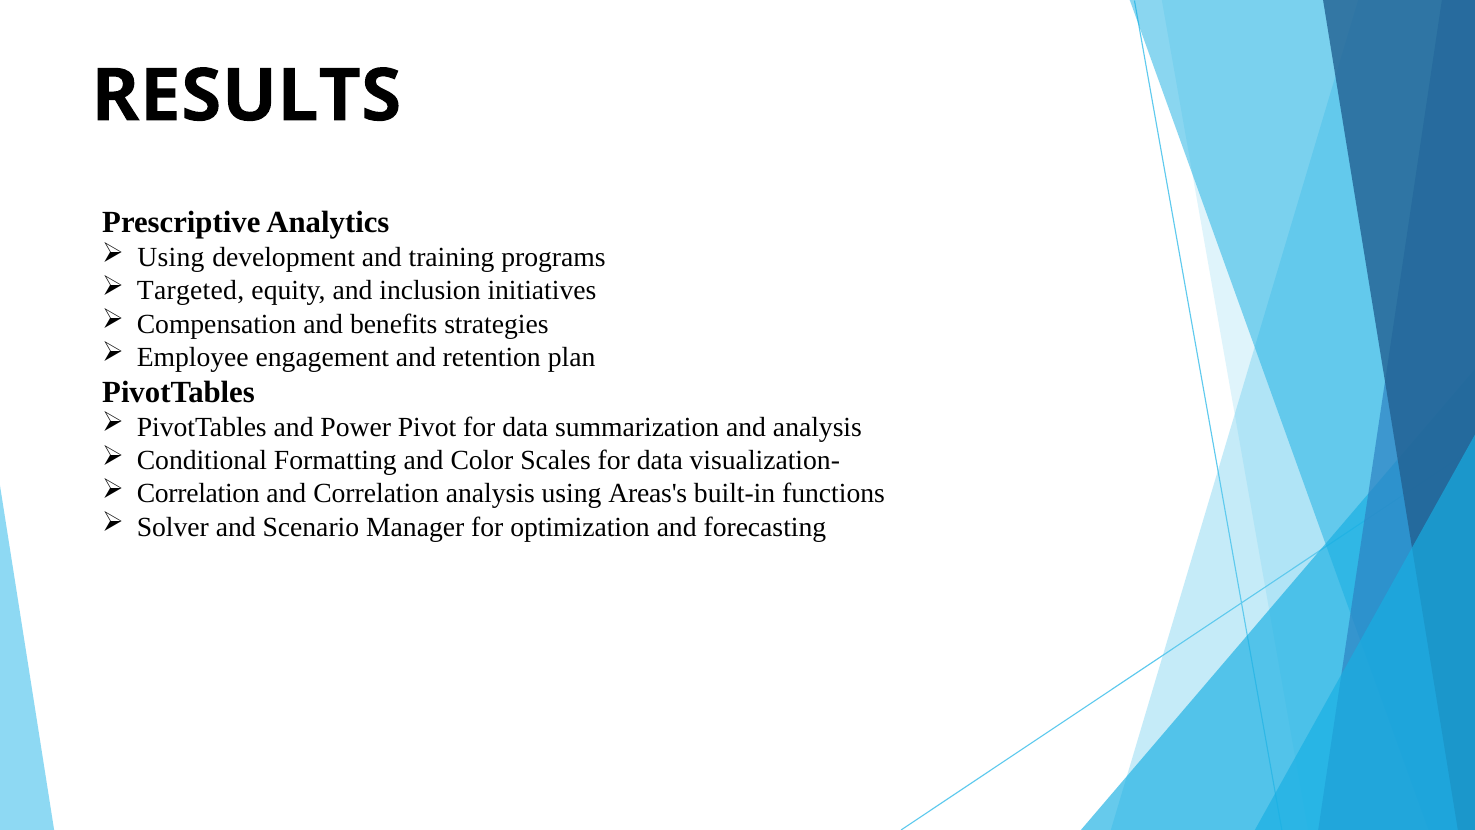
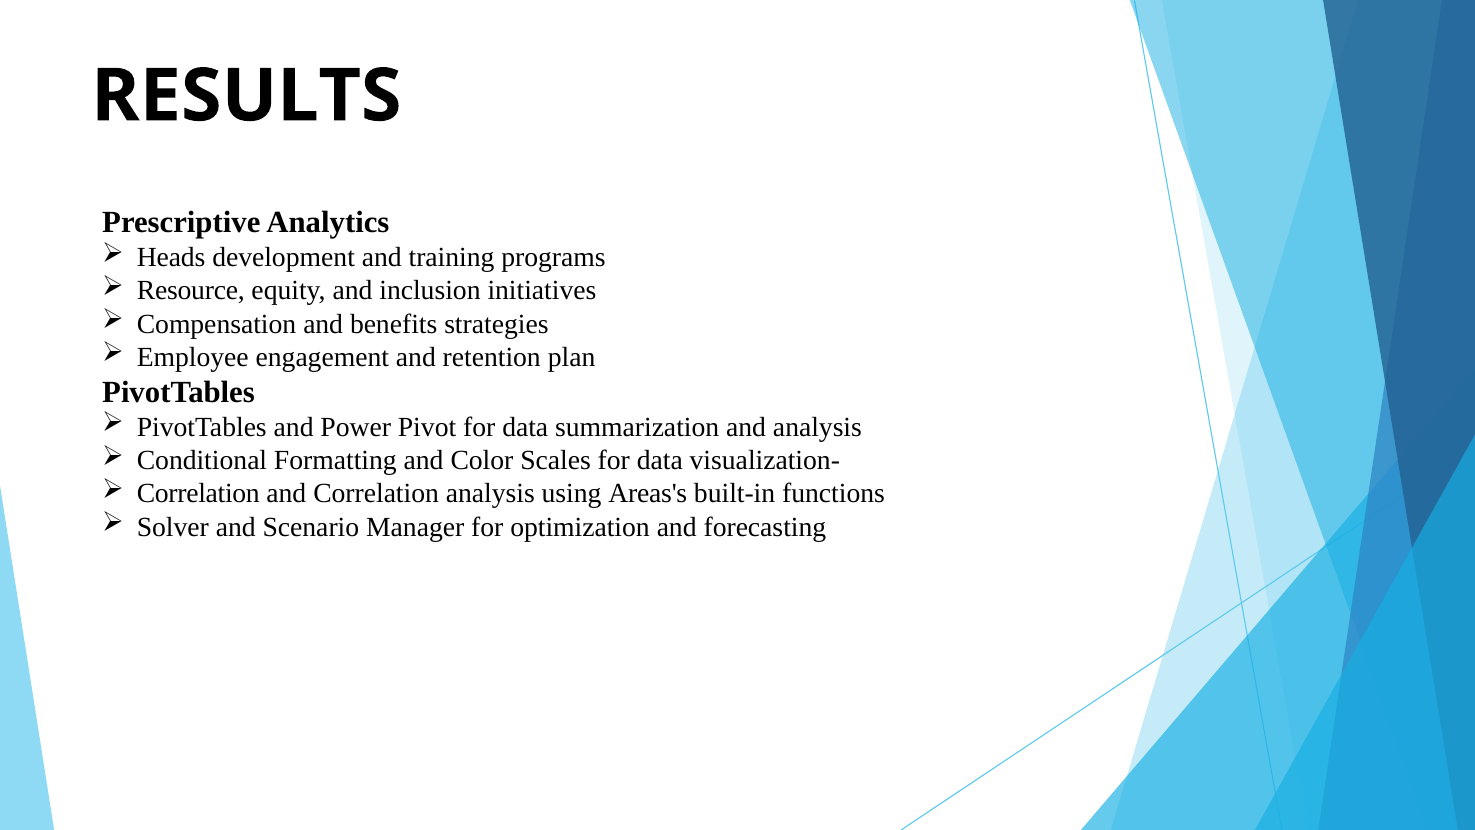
Using: Using -> Heads (171, 258)
Targeted: Targeted -> Resource (191, 291)
